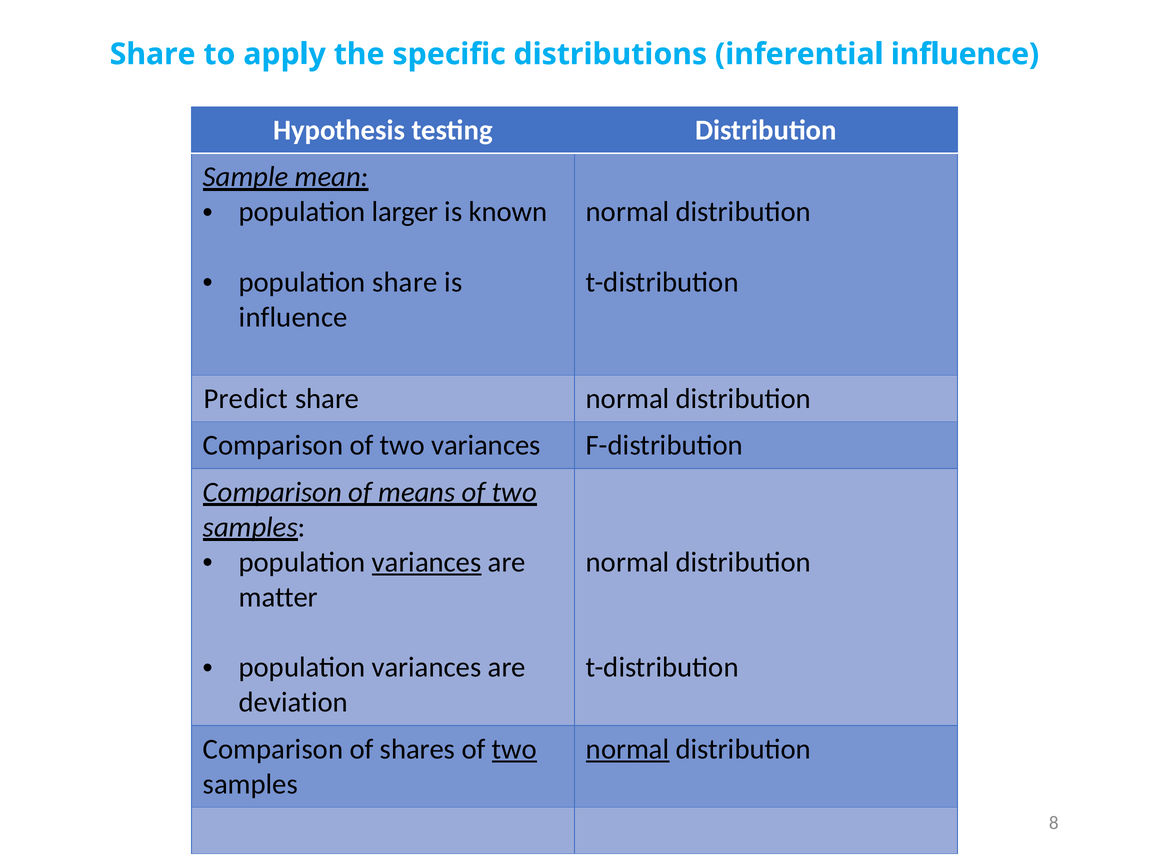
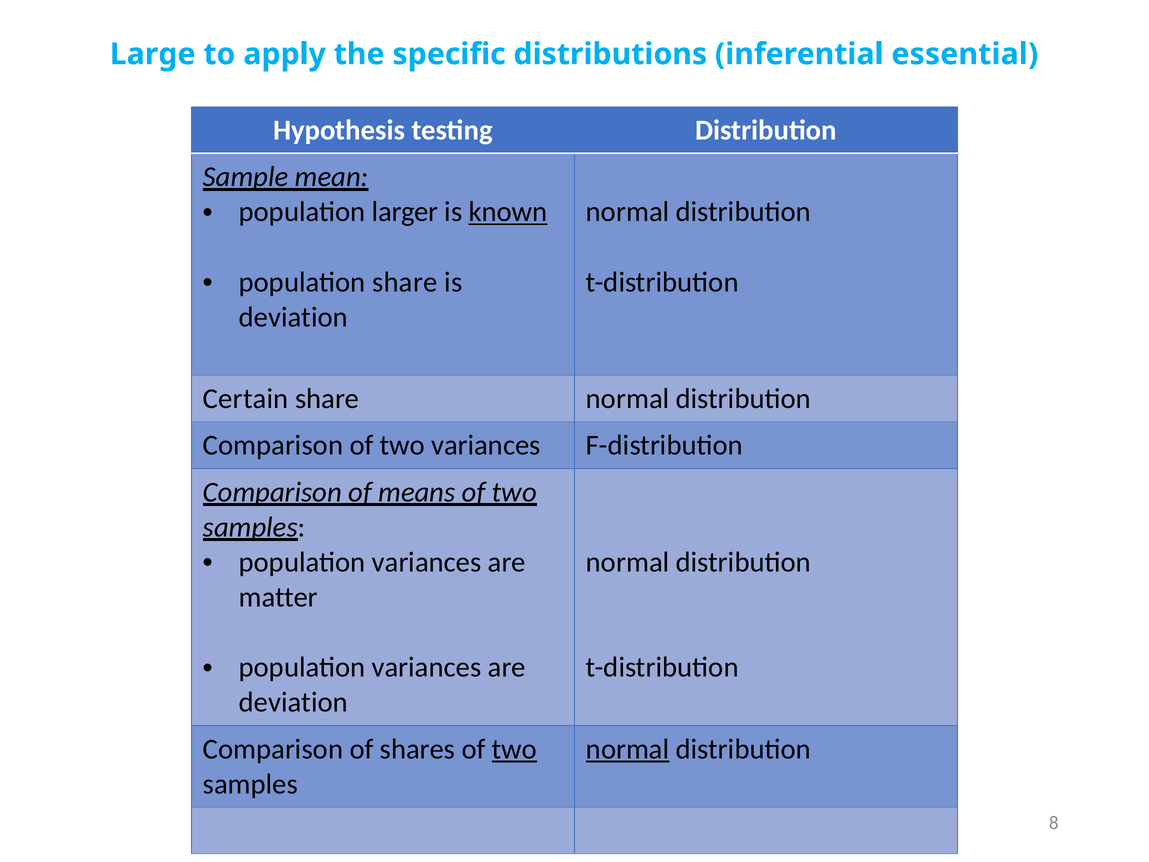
Share: Share -> Large (153, 54)
inferential influence: influence -> essential (965, 54)
known underline: none -> present (508, 212)
influence: influence -> deviation (293, 317)
Predict: Predict -> Certain (246, 399)
variances underline: present -> none (427, 562)
